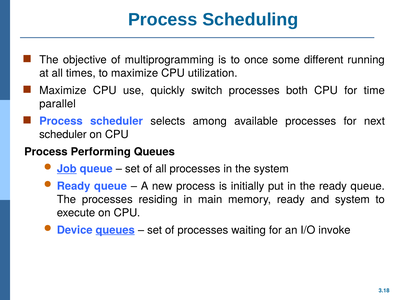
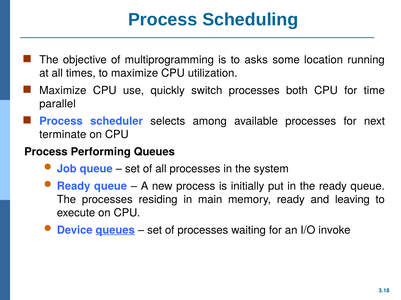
once: once -> asks (256, 60)
different: different -> location (324, 60)
scheduler: scheduler -> terminate (63, 135)
Job underline: present -> none (67, 169)
and system: system -> leaving (352, 200)
